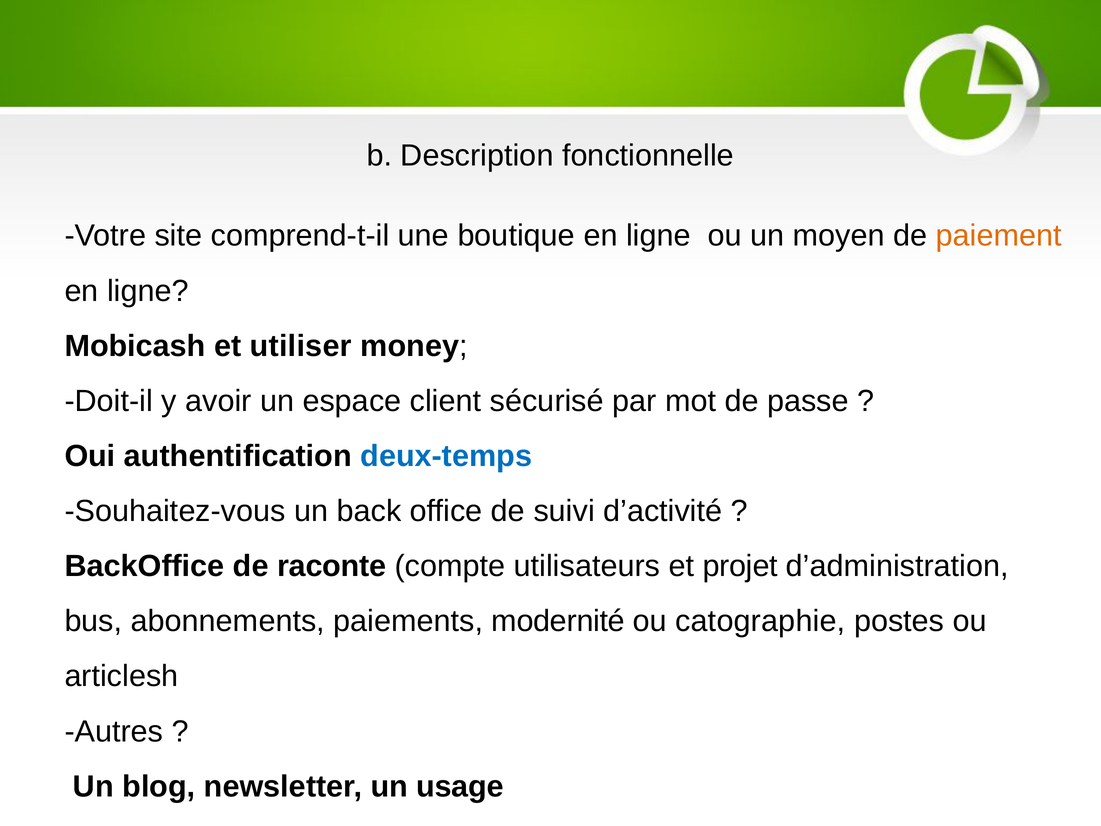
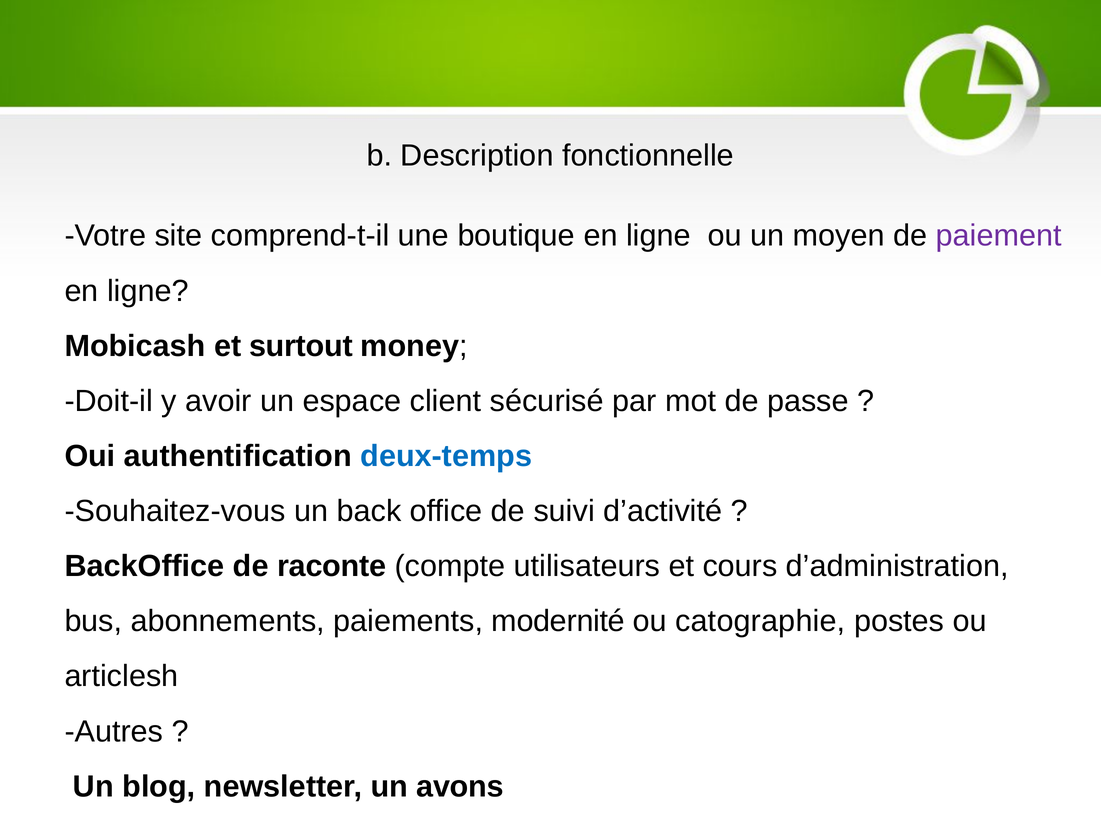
paiement colour: orange -> purple (999, 236)
utiliser: utiliser -> surtout (301, 346)
projet: projet -> cours (740, 566)
usage: usage -> avons (460, 786)
